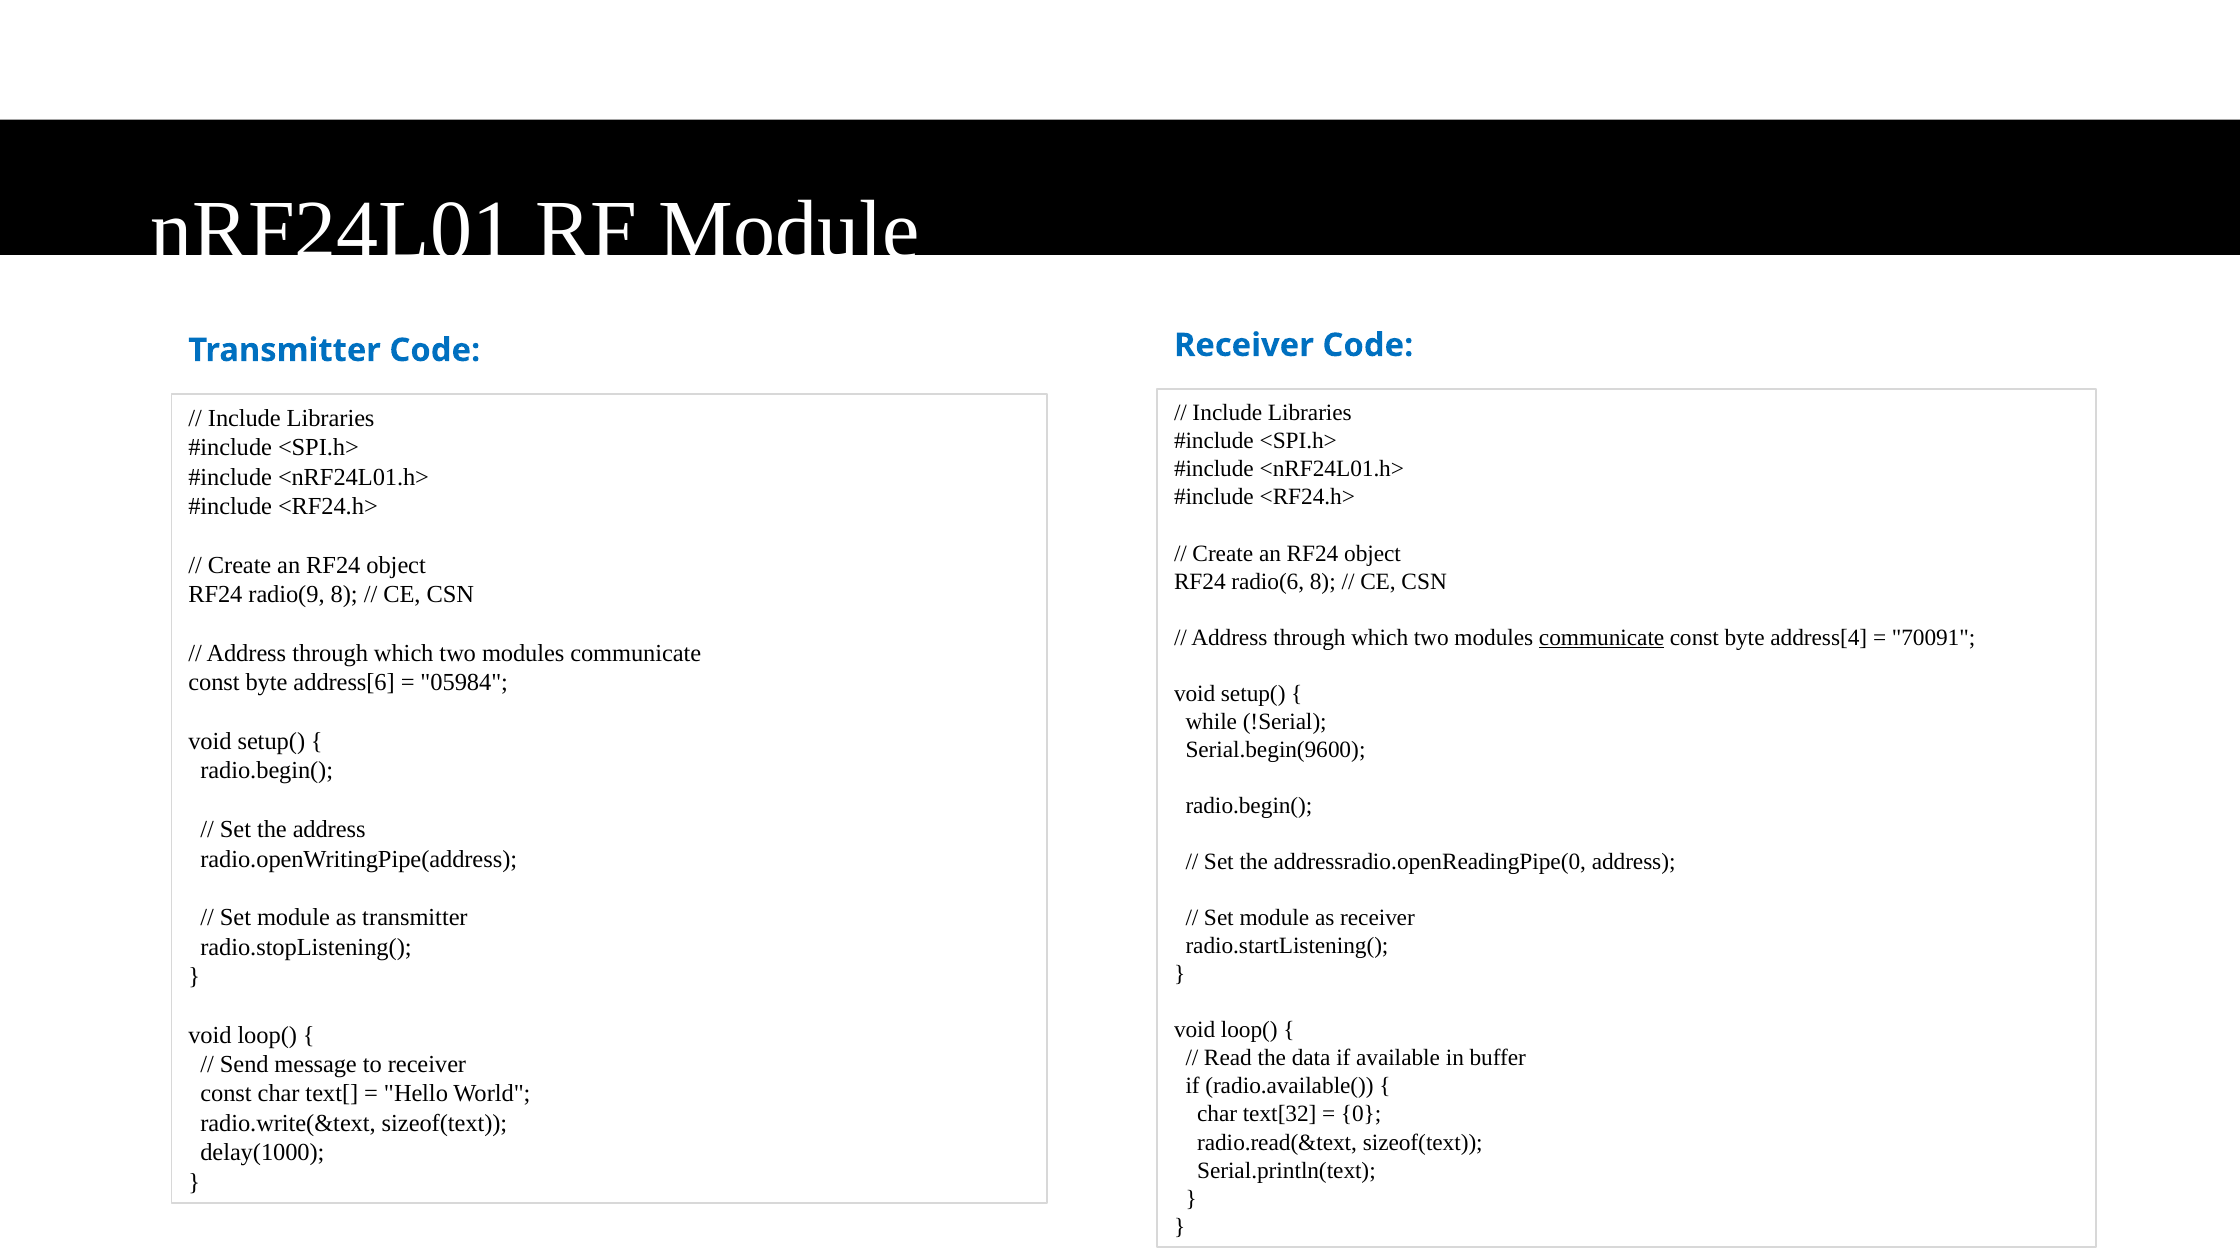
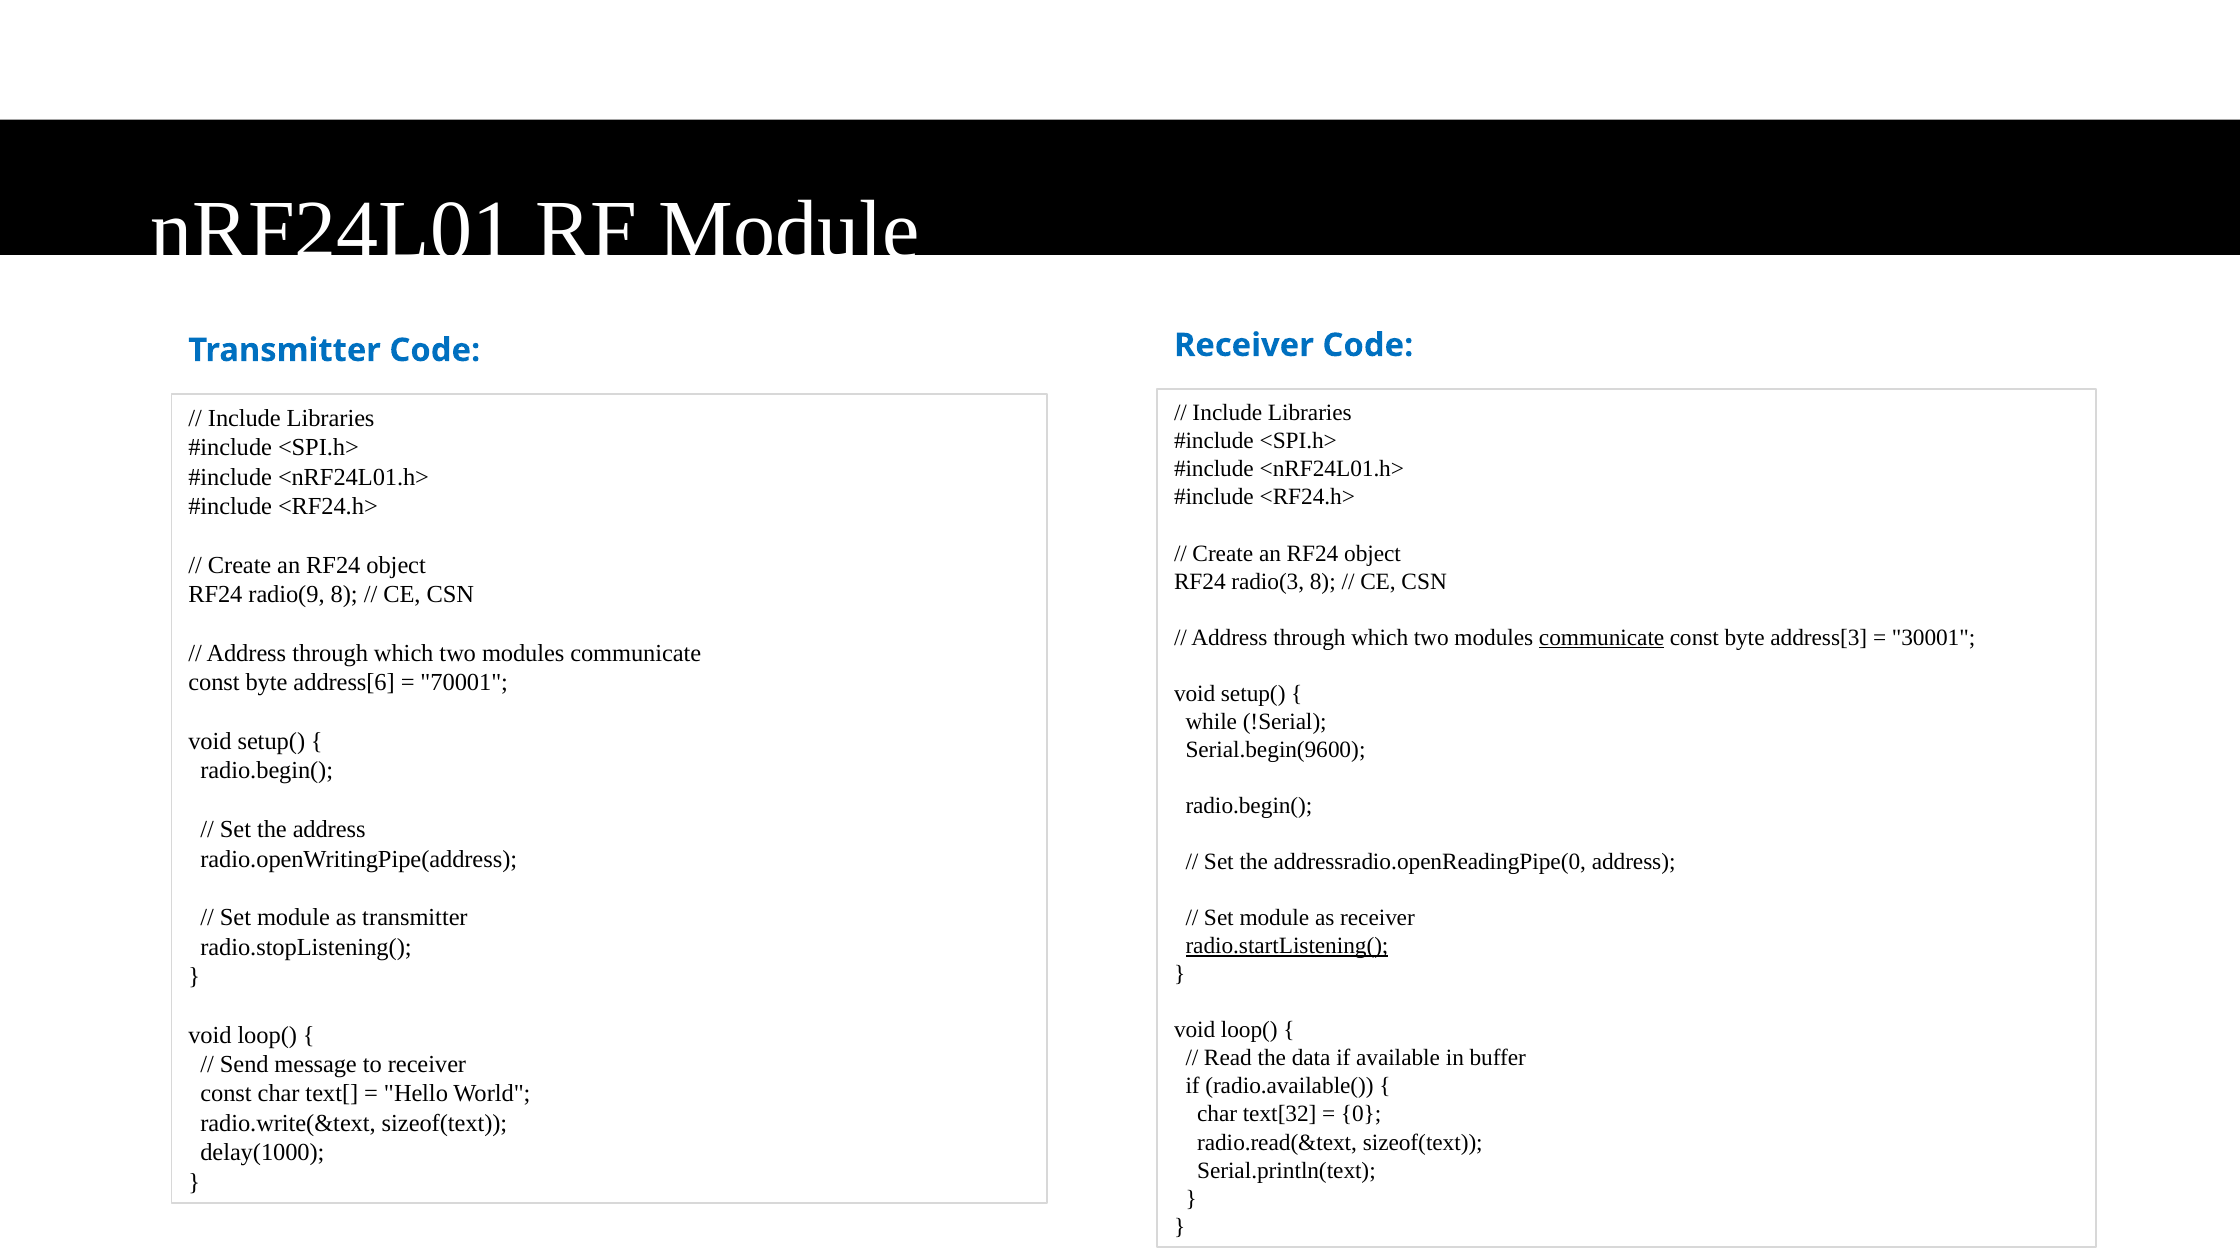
radio(6: radio(6 -> radio(3 (1268, 581)
address[4: address[4 -> address[3 (1819, 638)
70091: 70091 -> 30001 (1934, 638)
05984: 05984 -> 70001 (464, 683)
radio.startListening( underline: none -> present (1287, 946)
